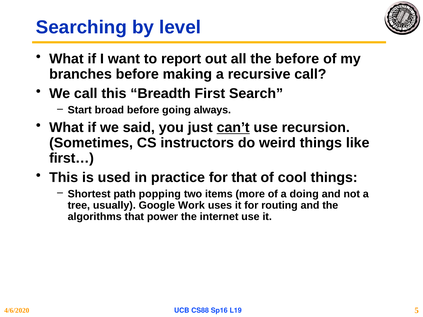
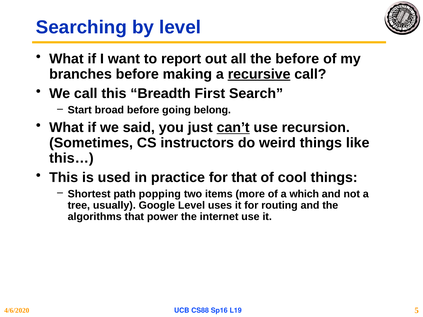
recursive underline: none -> present (259, 74)
always: always -> belong (212, 110)
first…: first… -> this… (71, 158)
doing: doing -> which (304, 194)
Google Work: Work -> Level (192, 206)
